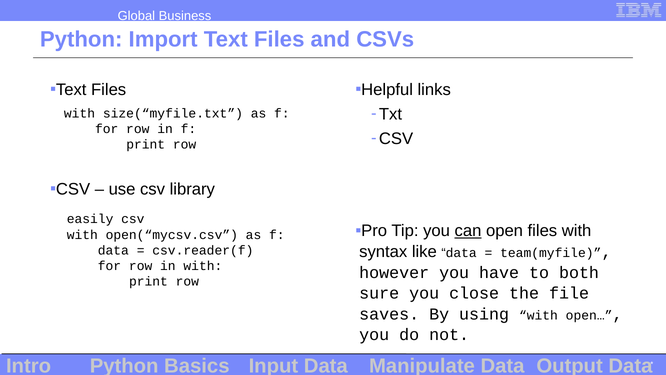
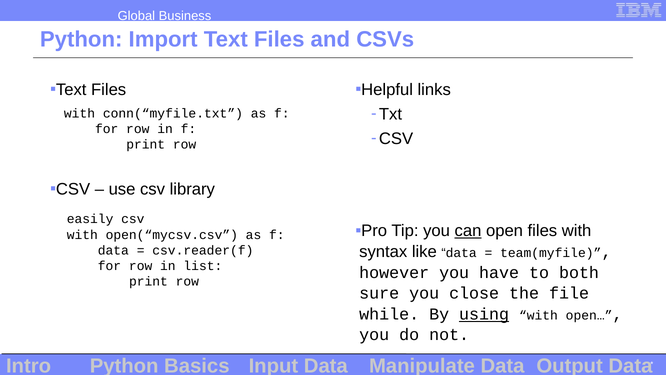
size(“myfile.txt: size(“myfile.txt -> conn(“myfile.txt (173, 113)
in with: with -> list (203, 266)
saves: saves -> while (389, 314)
using underline: none -> present (484, 314)
